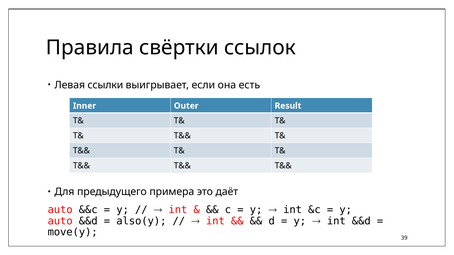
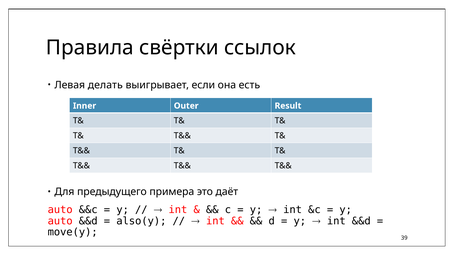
ссылки: ссылки -> делать (105, 85)
